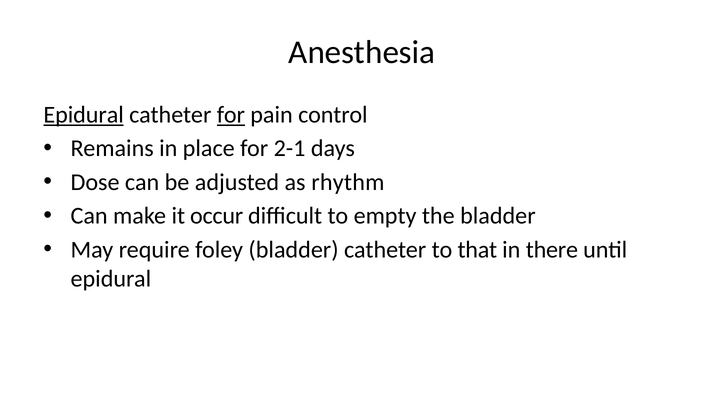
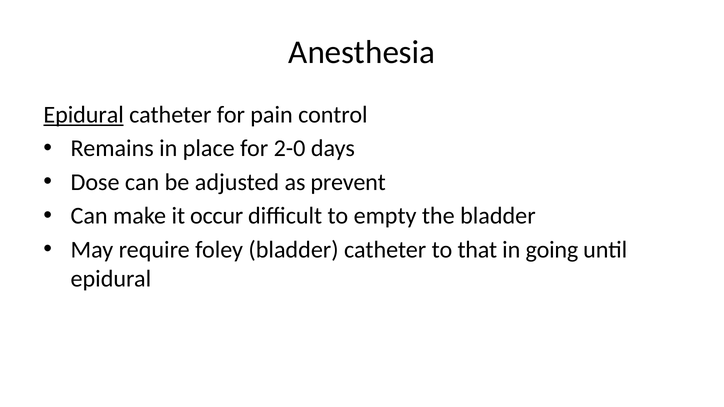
for underline: present -> none (231, 115)
2-1: 2-1 -> 2-0 (290, 149)
rhythm: rhythm -> prevent (348, 182)
there: there -> going (552, 250)
